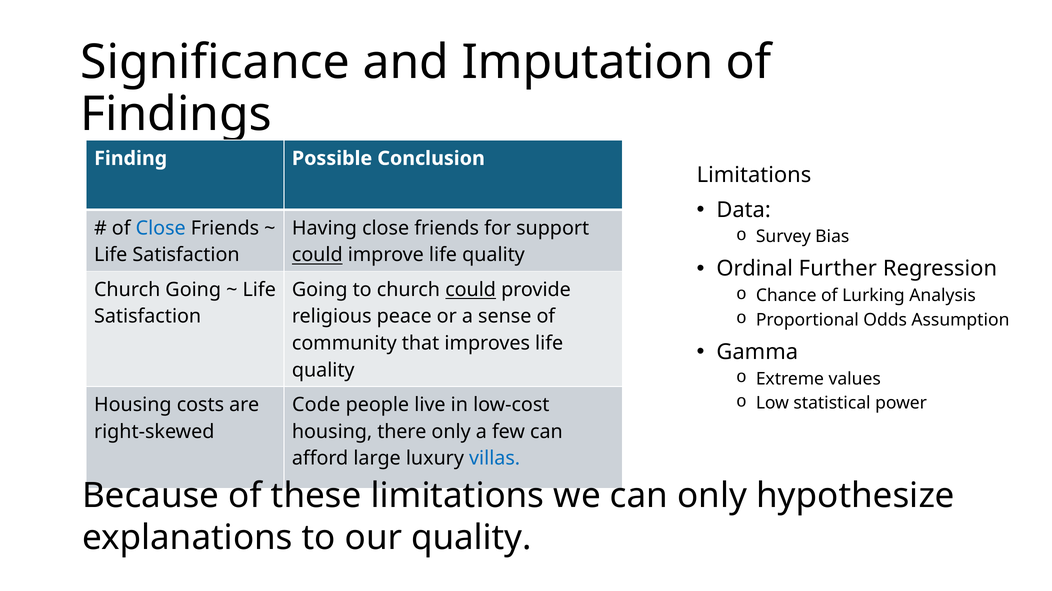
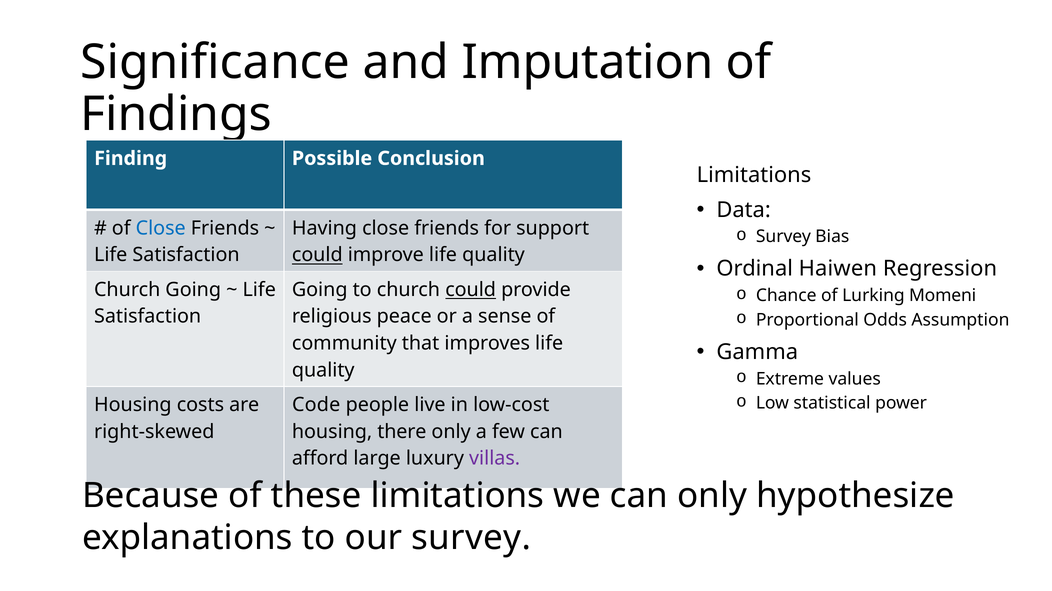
Further: Further -> Haiwen (838, 269)
Analysis: Analysis -> Momeni (943, 296)
villas colour: blue -> purple (495, 459)
our quality: quality -> survey (471, 538)
